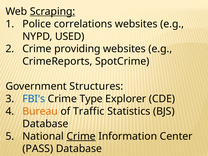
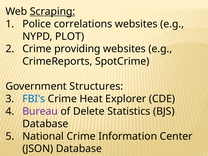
USED: USED -> PLOT (70, 36)
Type: Type -> Heat (91, 99)
Bureau colour: orange -> purple (40, 111)
Traffic: Traffic -> Delete (89, 111)
Crime underline: present -> none (81, 136)
PASS: PASS -> JSON (38, 149)
